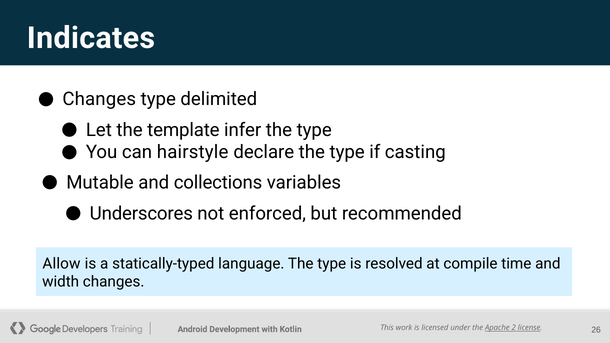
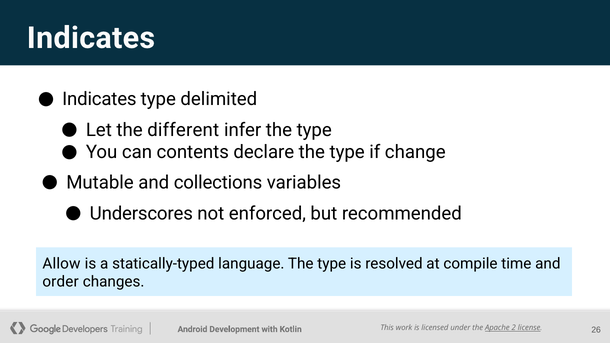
Changes: Changes -> Indicates (99, 99)
template: template -> different (183, 130)
hairstyle: hairstyle -> contents (193, 152)
casting: casting -> change (415, 152)
width: width -> order (61, 282)
